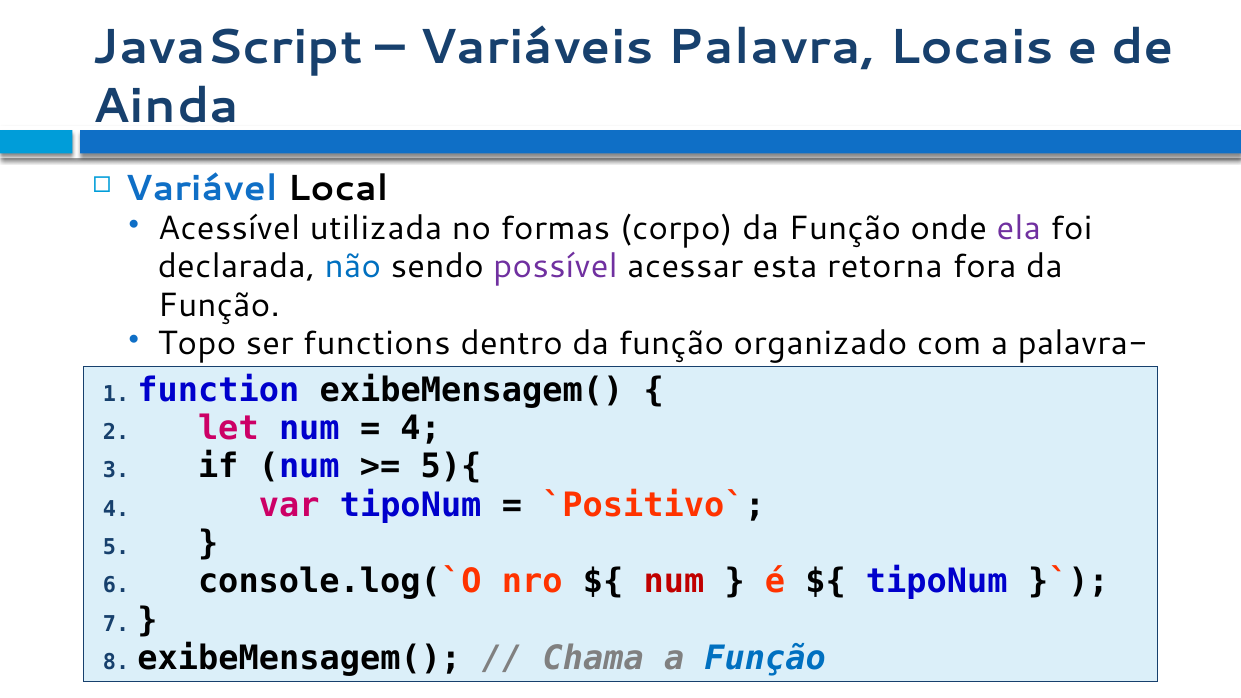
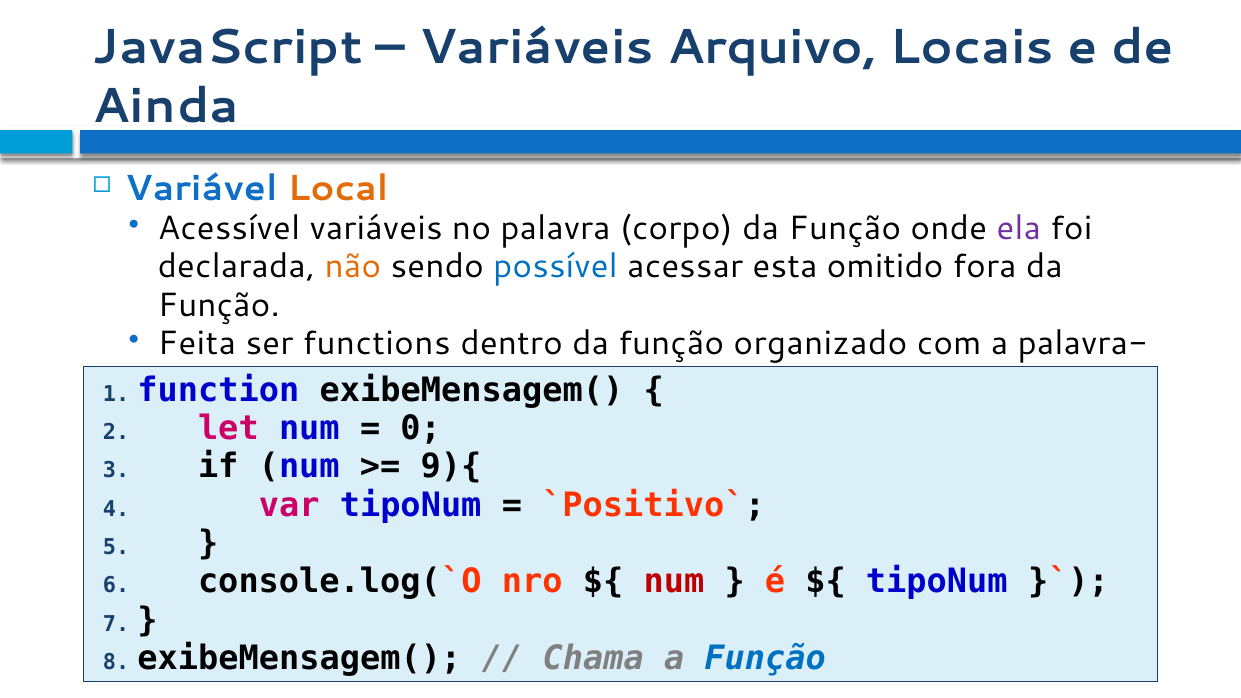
Palavra: Palavra -> Arquivo (772, 48)
Local colour: black -> orange (338, 189)
Acessível utilizada: utilizada -> variáveis (376, 228)
formas: formas -> palavra (555, 228)
não colour: blue -> orange (353, 267)
possível colour: purple -> blue (556, 267)
retorna: retorna -> omitido (885, 267)
Topo: Topo -> Feita (197, 343)
4: 4 -> 0 (421, 429)
5){: 5){ -> 9){ (451, 467)
